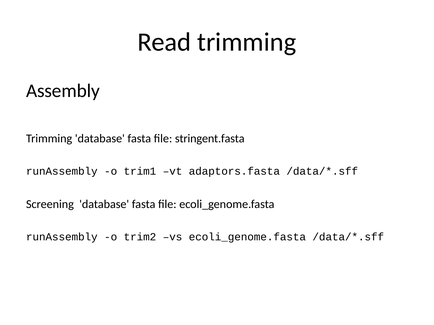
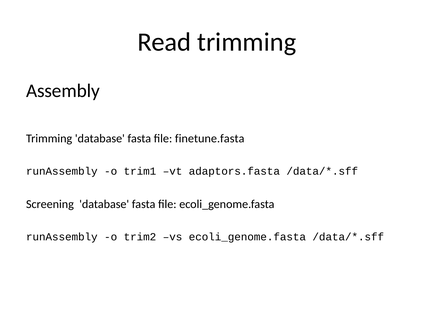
stringent.fasta: stringent.fasta -> finetune.fasta (210, 139)
